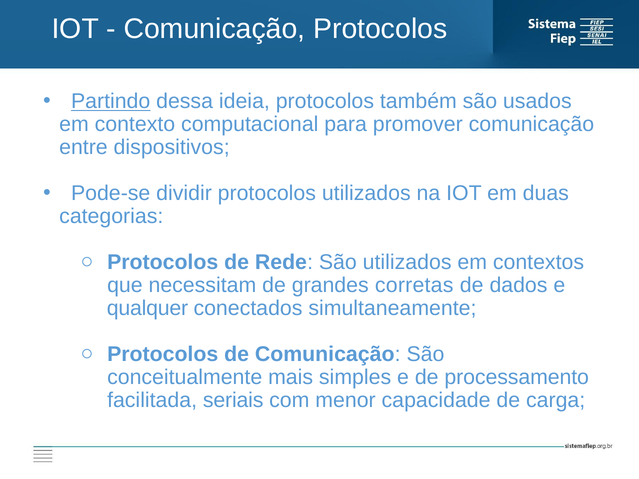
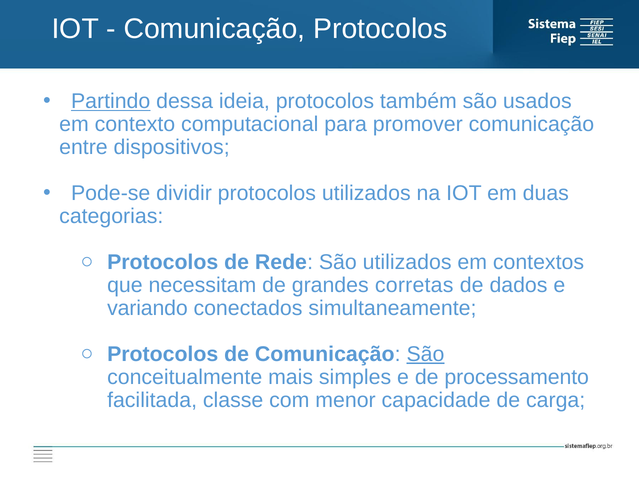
qualquer: qualquer -> variando (147, 308)
São underline: none -> present (425, 354)
seriais: seriais -> classe (233, 400)
